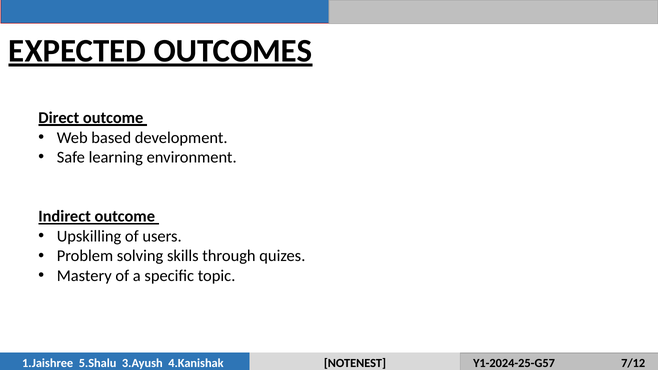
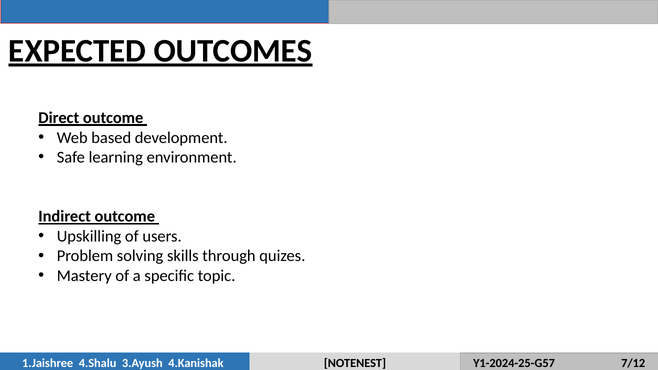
5.Shalu: 5.Shalu -> 4.Shalu (98, 363)
